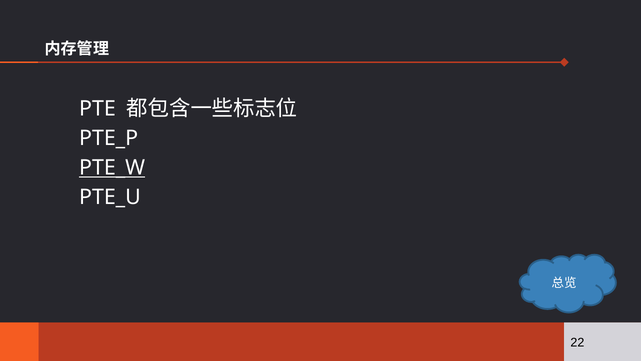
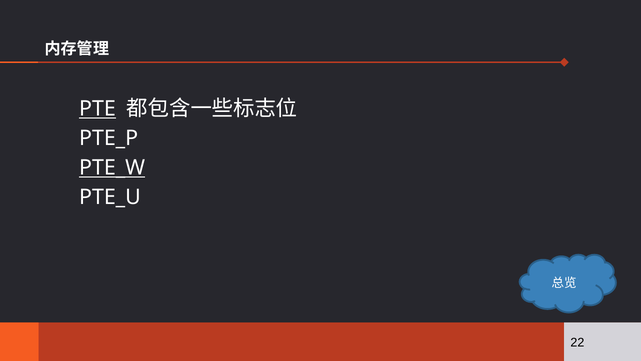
PTE underline: none -> present (97, 109)
